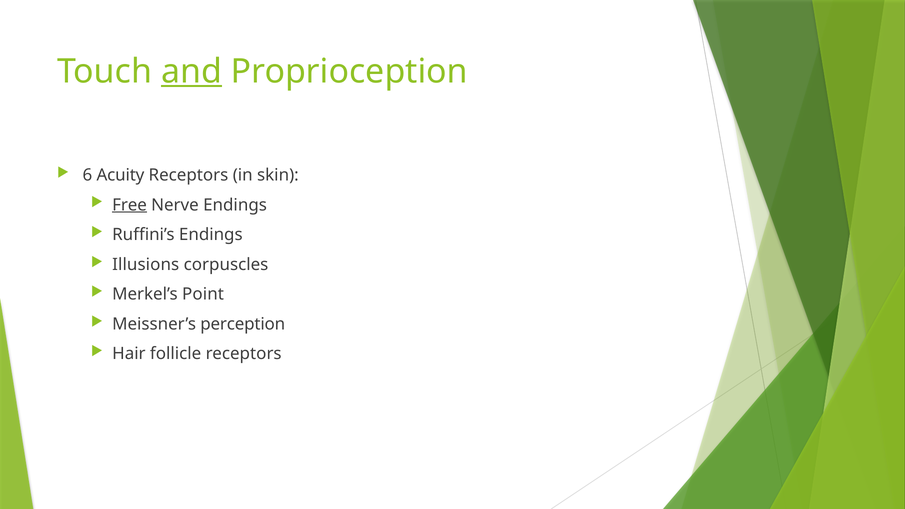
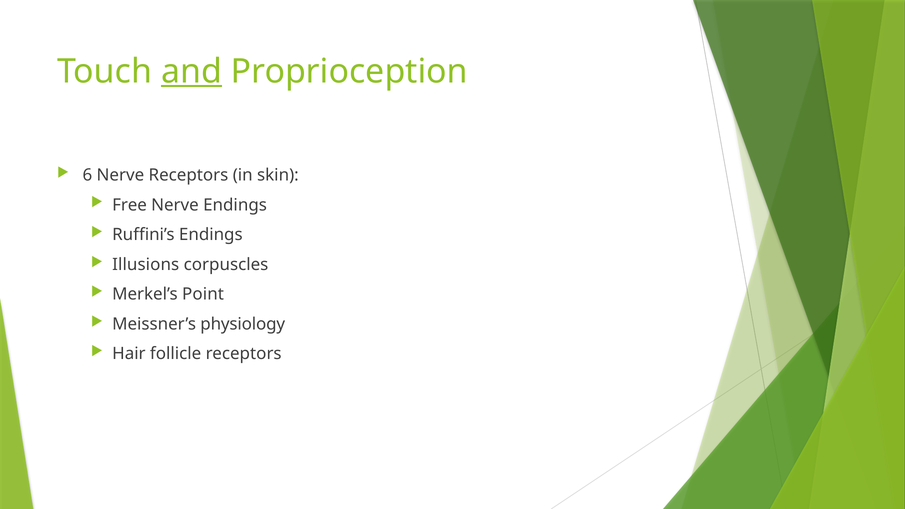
6 Acuity: Acuity -> Nerve (120, 175)
Free underline: present -> none (130, 205)
perception: perception -> physiology (243, 324)
